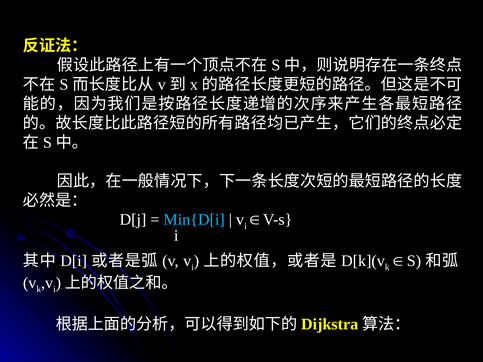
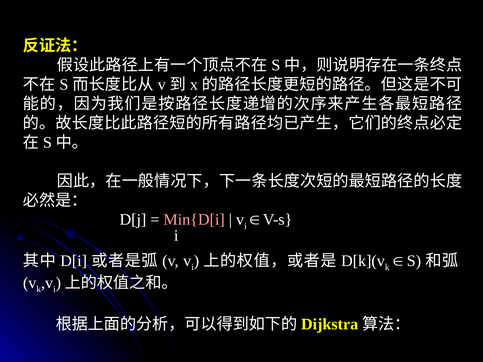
Min{D[i colour: light blue -> pink (194, 220)
